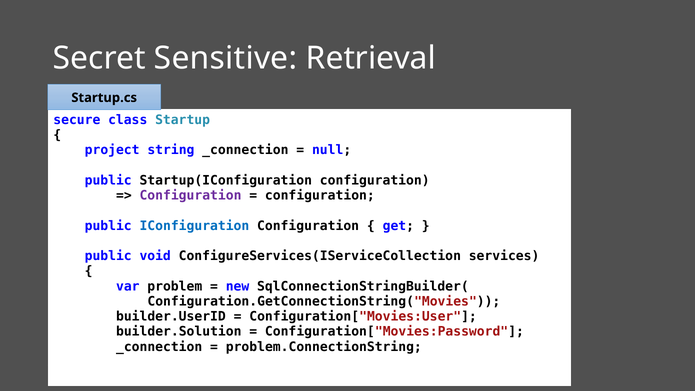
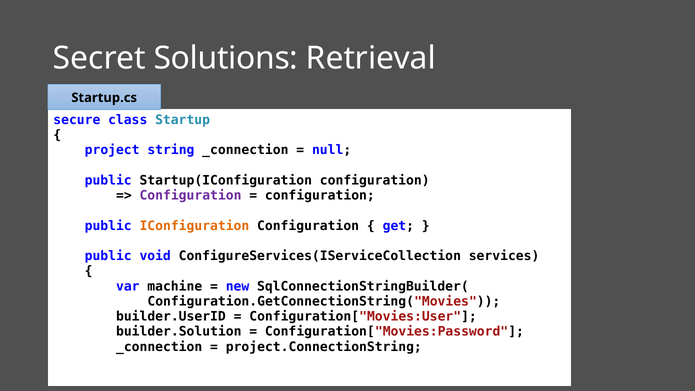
Sensitive: Sensitive -> Solutions (226, 58)
IConfiguration colour: blue -> orange (194, 226)
problem: problem -> machine (175, 286)
problem.ConnectionString: problem.ConnectionString -> project.ConnectionString (324, 347)
